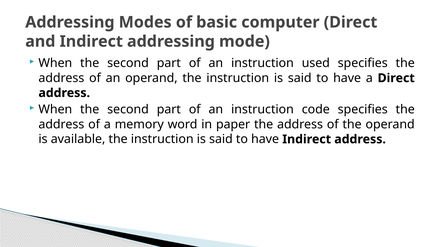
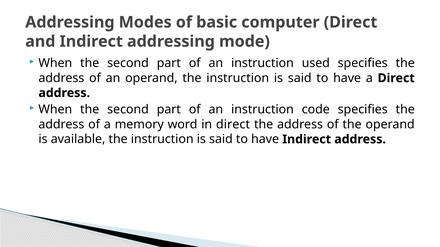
in paper: paper -> direct (233, 125)
